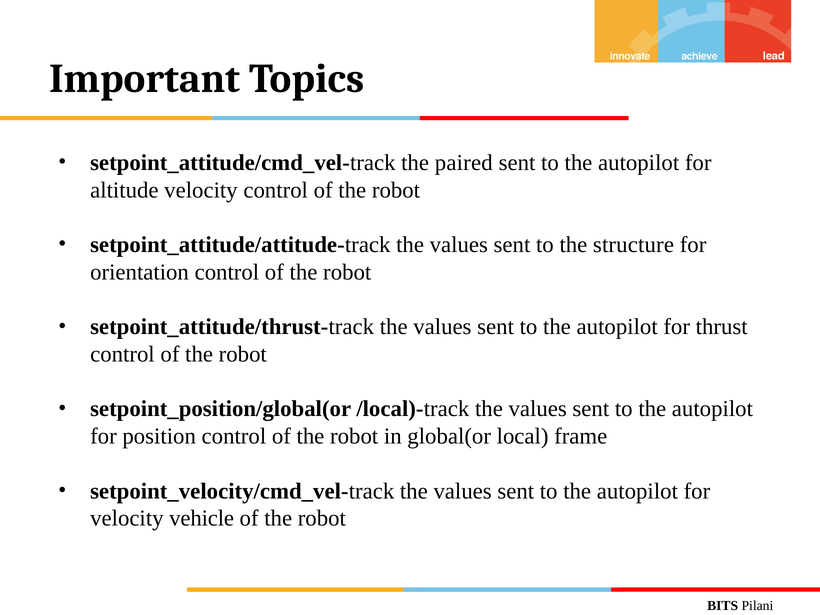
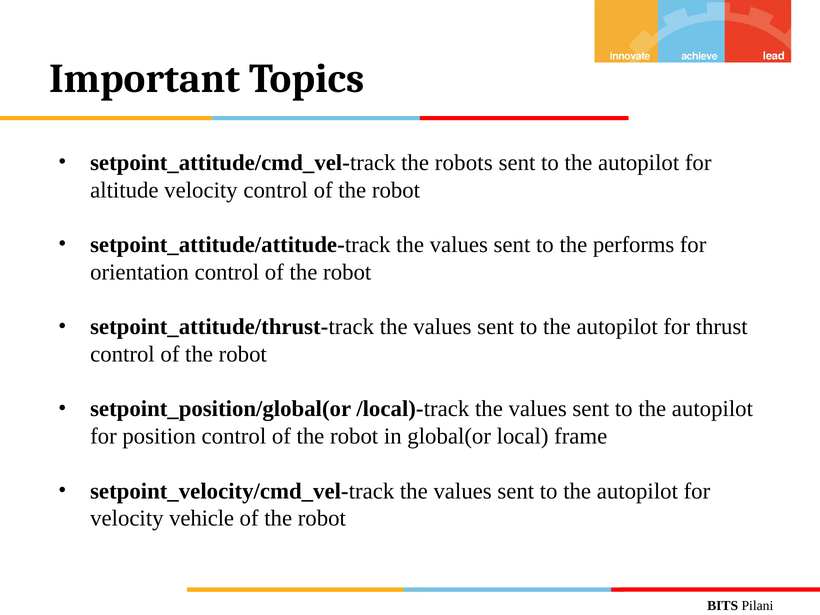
paired: paired -> robots (464, 163)
structure: structure -> performs (634, 245)
